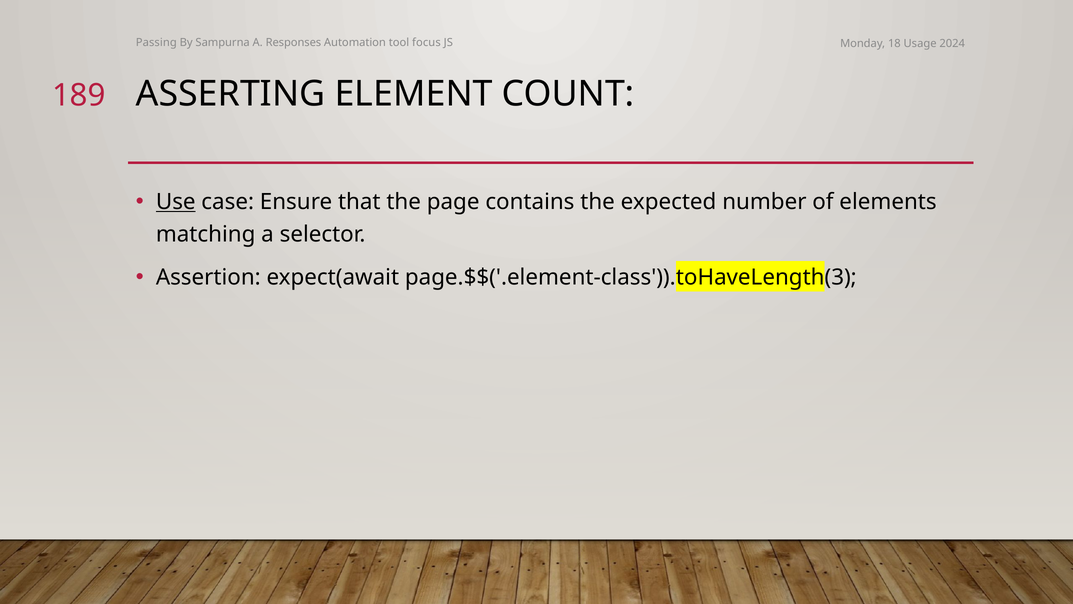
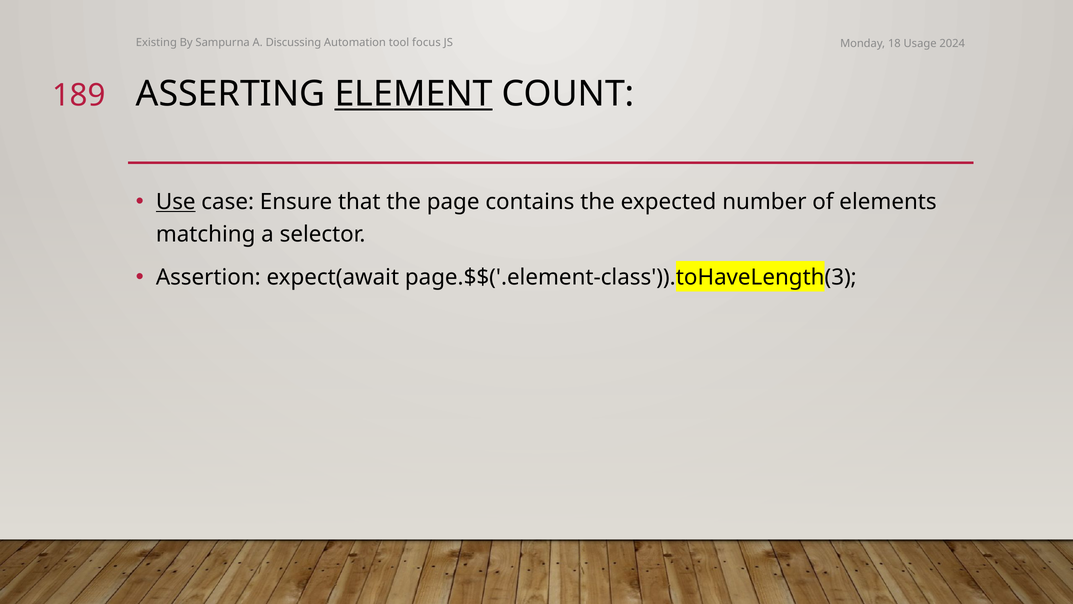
Passing: Passing -> Existing (156, 43)
Responses: Responses -> Discussing (293, 43)
ELEMENT underline: none -> present (414, 94)
